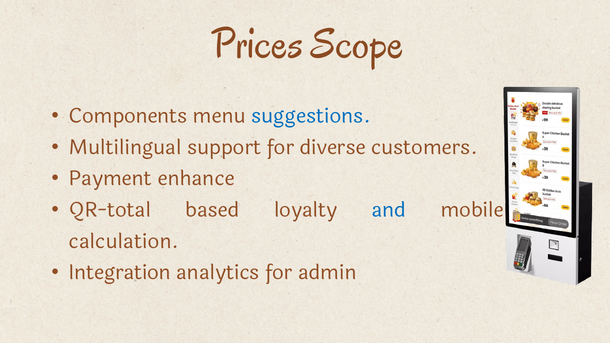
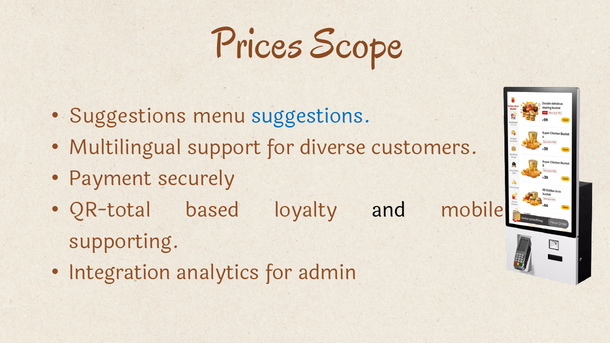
Components: Components -> Suggestions (128, 116)
enhance: enhance -> securely (196, 179)
and colour: blue -> black (389, 210)
calculation: calculation -> supporting (124, 241)
